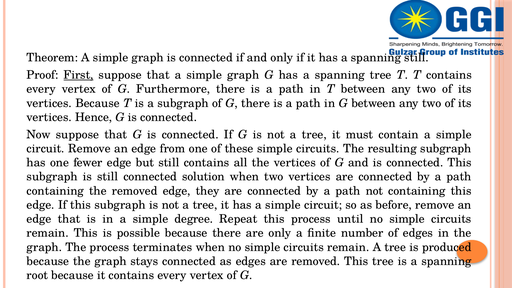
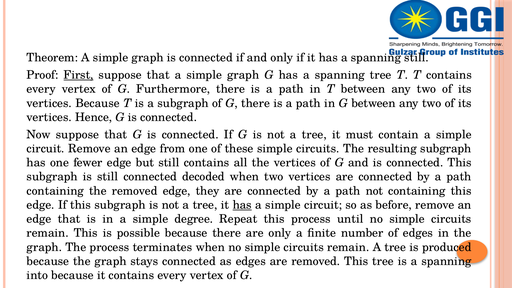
solution: solution -> decoded (203, 177)
has underline: none -> present (242, 205)
root: root -> into (37, 275)
